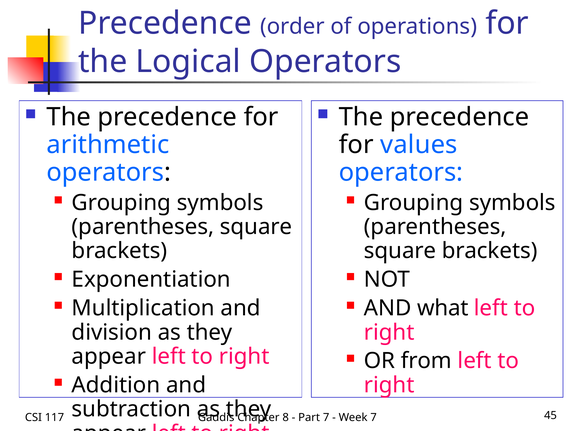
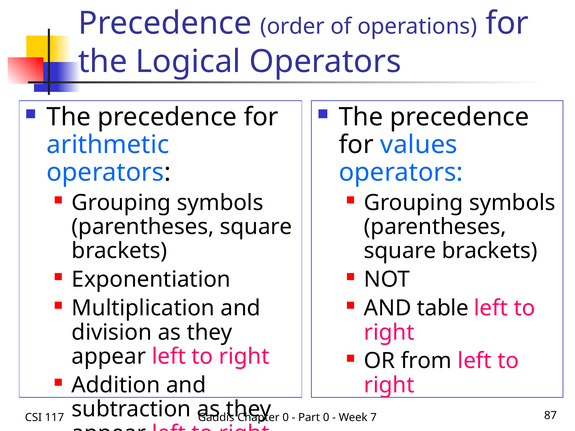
what: what -> table (443, 308)
8: 8 -> 0 (286, 418)
Part 7: 7 -> 0 (326, 418)
45: 45 -> 87 (550, 416)
